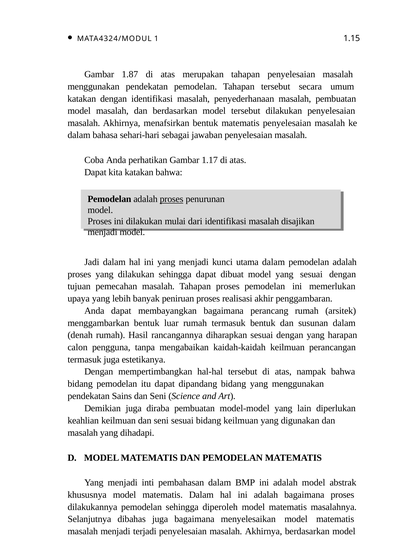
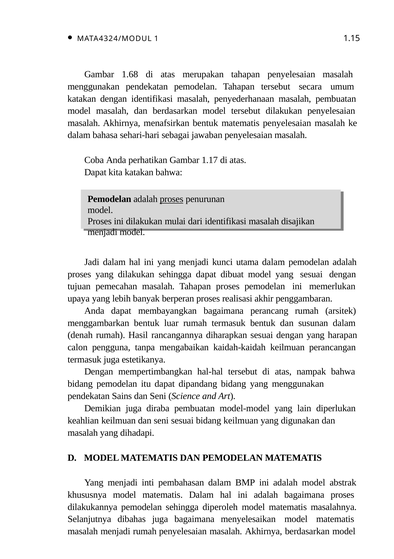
1.87: 1.87 -> 1.68 (130, 74)
peniruan: peniruan -> berperan (178, 298)
menjadi terjadi: terjadi -> rumah (145, 531)
